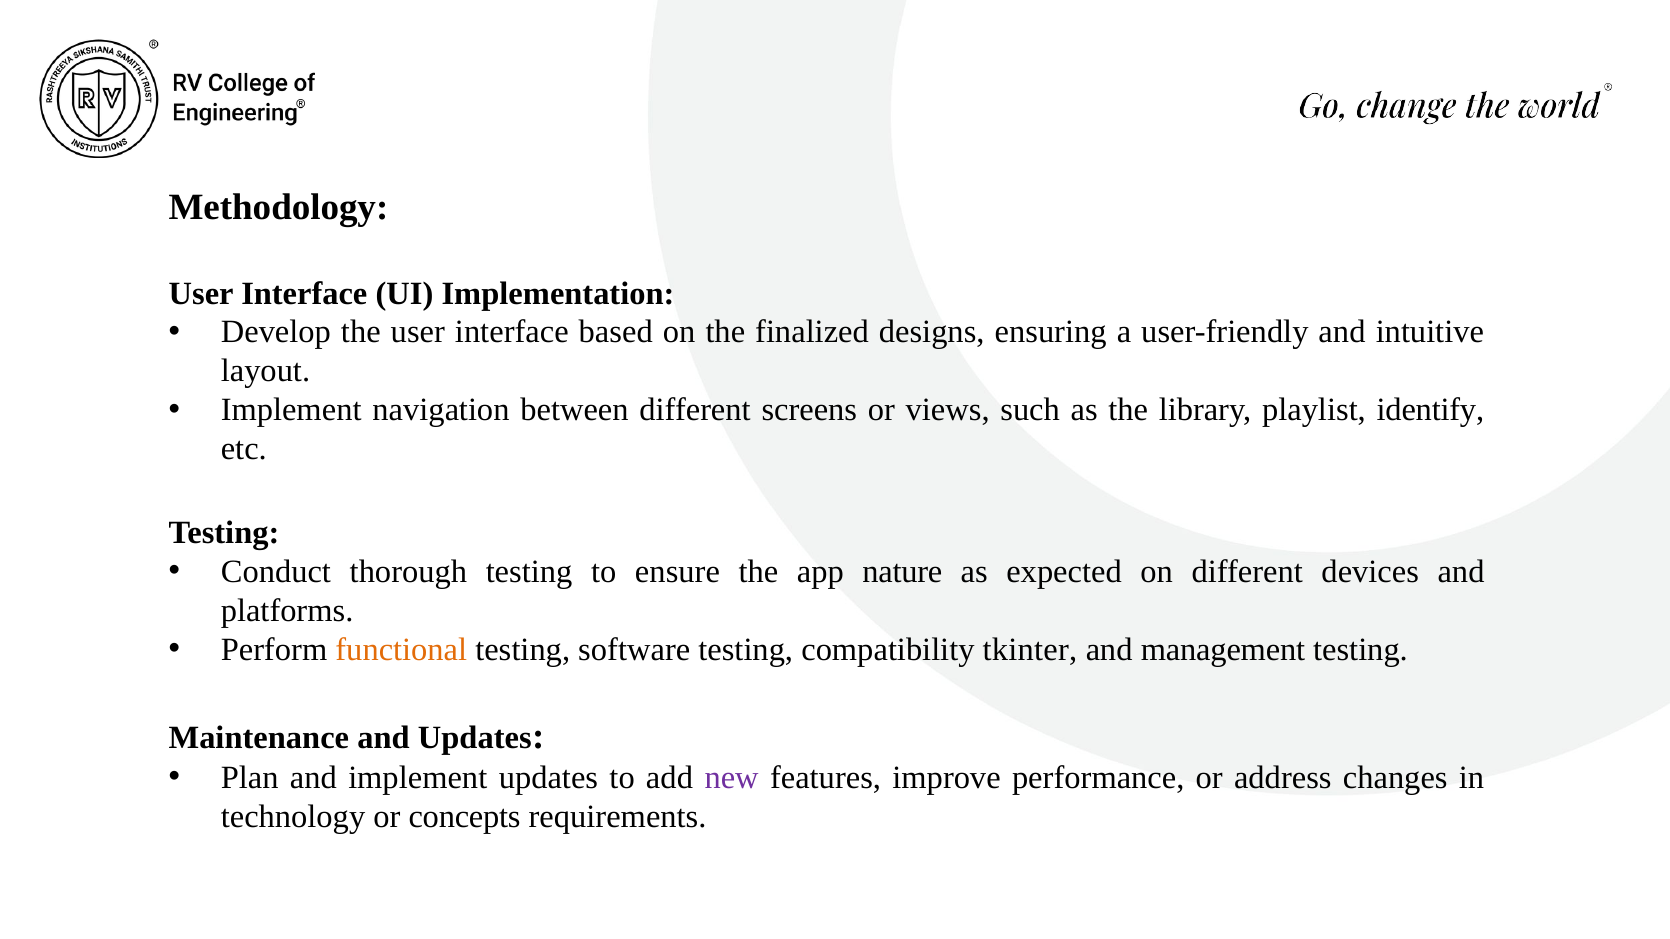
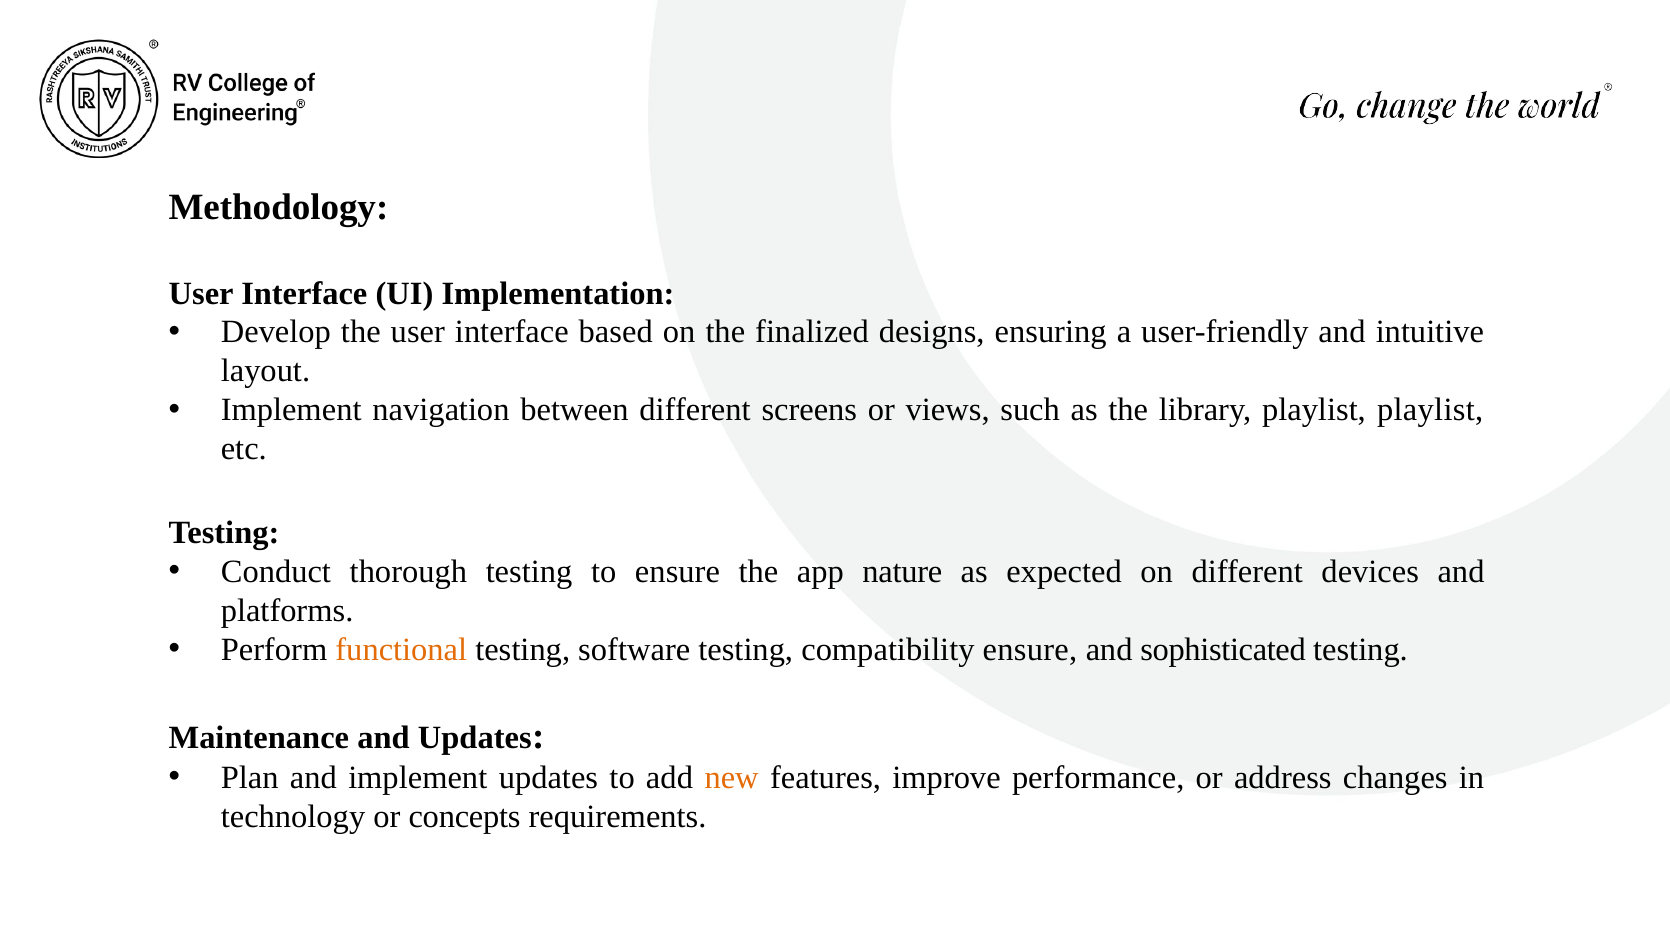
playlist identify: identify -> playlist (1430, 410)
compatibility tkinter: tkinter -> ensure (1030, 650)
management: management -> sophisticated (1223, 650)
new colour: purple -> orange (732, 778)
